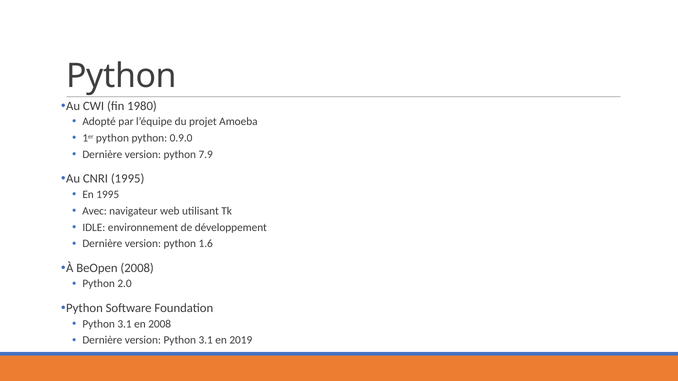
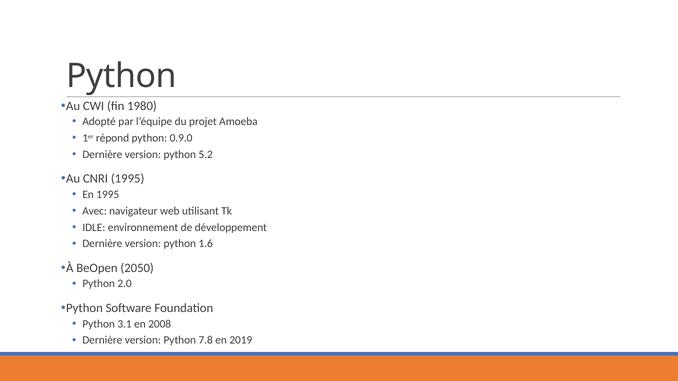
1er python: python -> répond (113, 138)
7.9: 7.9 -> 5.2 (206, 155)
BeOpen 2008: 2008 -> 2050 (137, 268)
version Python 3.1: 3.1 -> 7.8 (206, 341)
